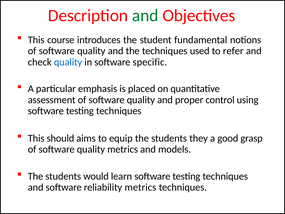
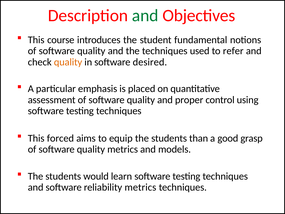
quality colour: blue -> orange (68, 62)
specific: specific -> desired (150, 62)
should: should -> forced (60, 138)
they: they -> than (199, 138)
